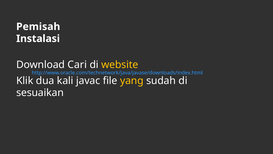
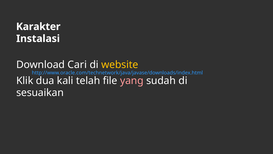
Pemisah: Pemisah -> Karakter (38, 27)
javac: javac -> telah (88, 80)
yang colour: yellow -> pink (132, 80)
